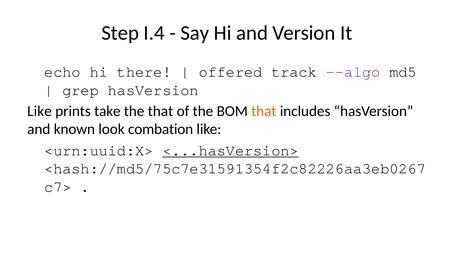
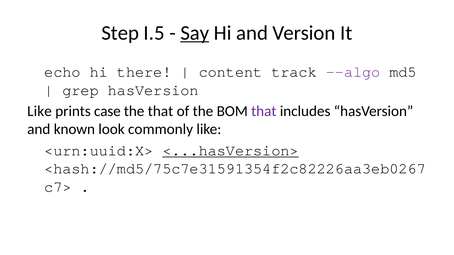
I.4: I.4 -> I.5 (154, 33)
Say underline: none -> present (195, 33)
offered: offered -> content (230, 72)
take: take -> case (107, 111)
that colour: orange -> purple (264, 111)
combation: combation -> commonly (161, 130)
